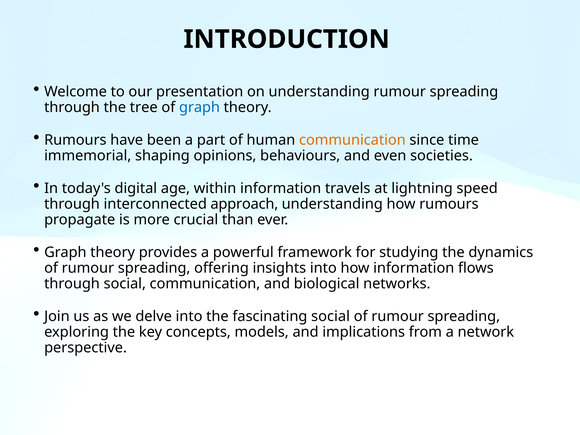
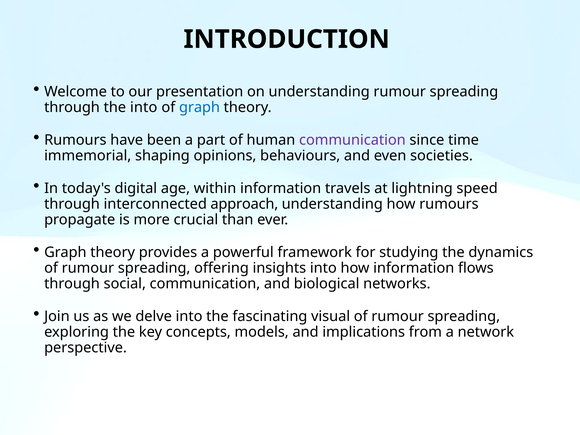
the tree: tree -> into (144, 107)
communication colour: orange -> purple (352, 140)
fascinating social: social -> visual (331, 316)
